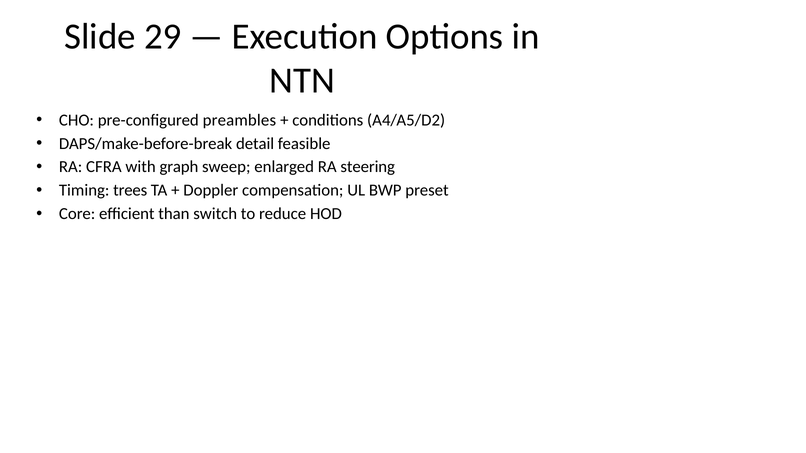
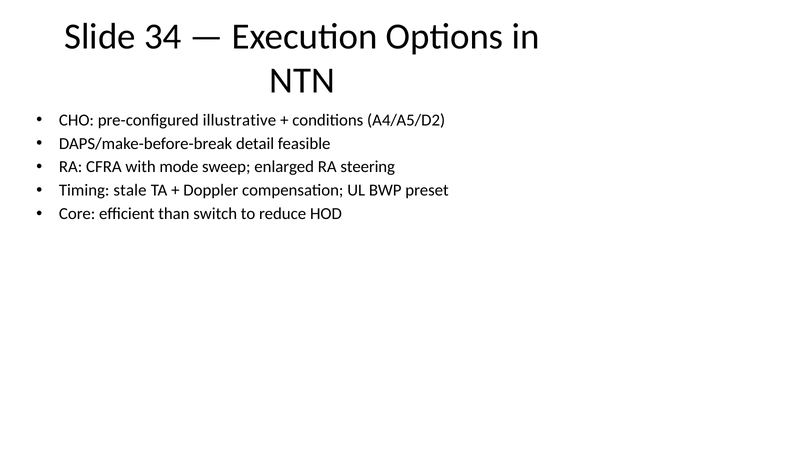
29: 29 -> 34 (163, 36)
preambles: preambles -> illustrative (239, 120)
graph: graph -> mode (179, 167)
trees: trees -> stale (130, 191)
